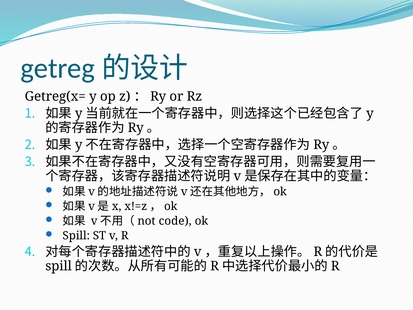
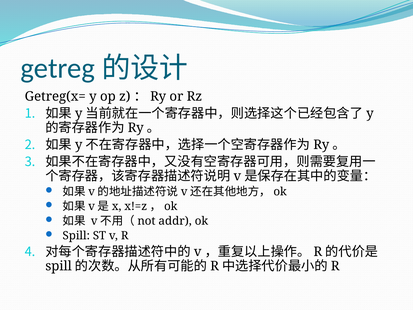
code: code -> addr (175, 221)
